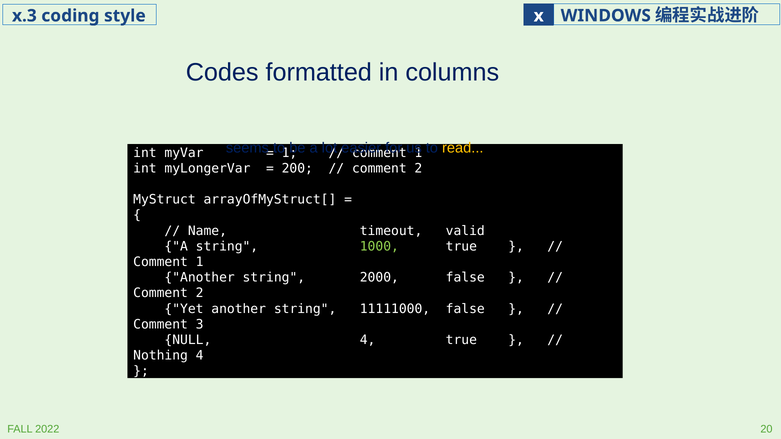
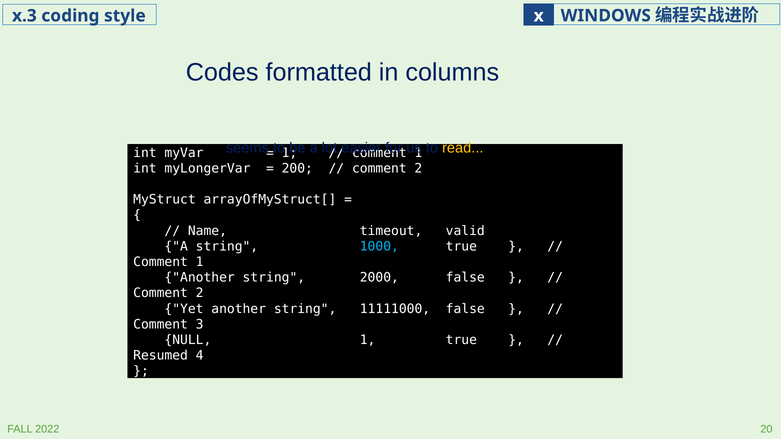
1000 colour: light green -> light blue (379, 247)
NULL 4: 4 -> 1 (368, 340)
Nothing: Nothing -> Resumed (161, 356)
